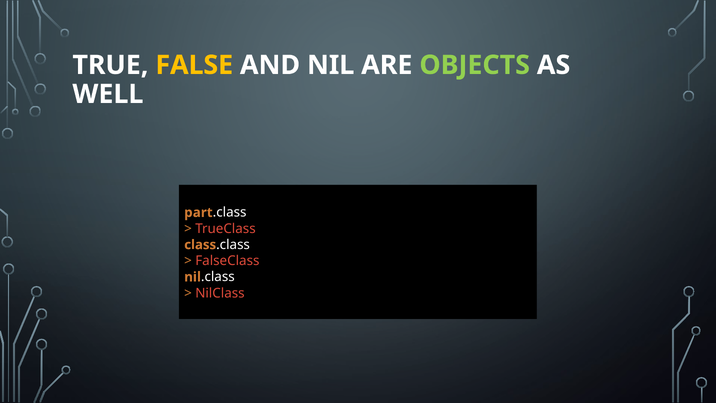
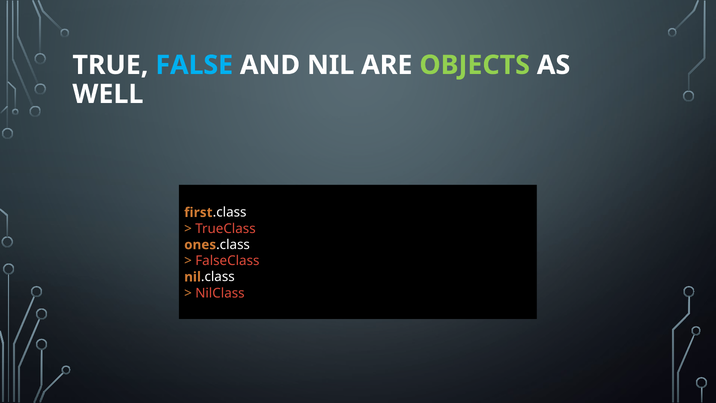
FALSE colour: yellow -> light blue (194, 65)
part: part -> first (198, 212)
class: class -> ones (200, 245)
